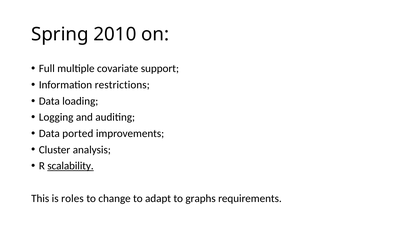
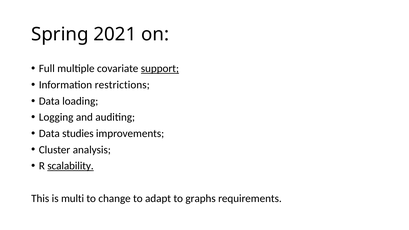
2010: 2010 -> 2021 (115, 34)
support underline: none -> present (160, 69)
ported: ported -> studies (78, 134)
roles: roles -> multi (73, 198)
